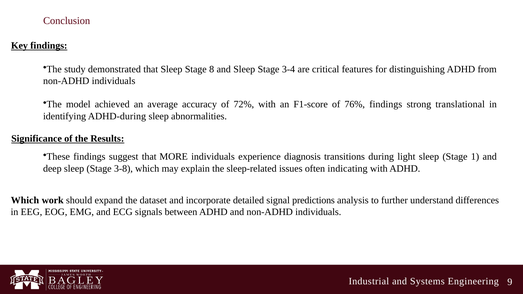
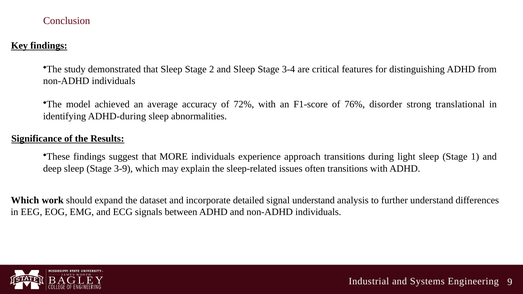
8: 8 -> 2 (212, 69)
76% findings: findings -> disorder (386, 104)
diagnosis: diagnosis -> approach (302, 157)
3-8: 3-8 -> 3-9 (123, 169)
often indicating: indicating -> transitions (348, 169)
signal predictions: predictions -> understand (314, 200)
